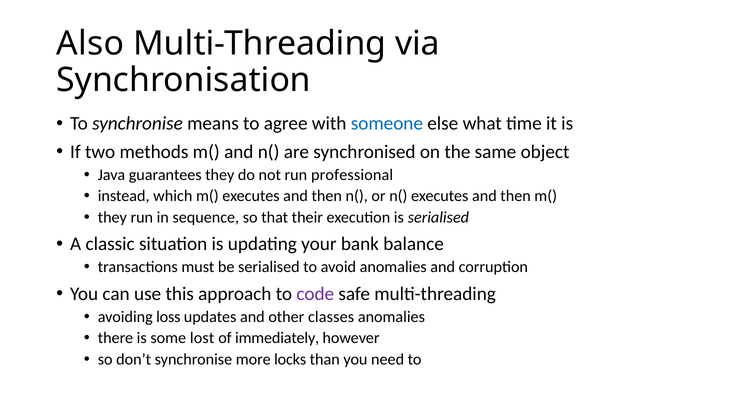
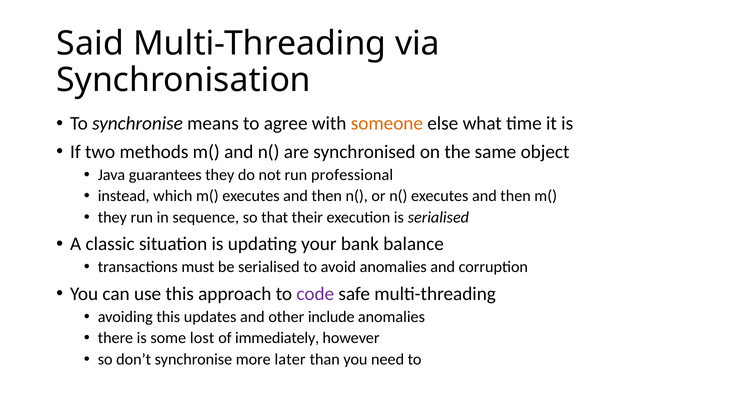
Also: Also -> Said (90, 44)
someone colour: blue -> orange (387, 124)
avoiding loss: loss -> this (168, 317)
classes: classes -> include (331, 317)
locks: locks -> later (290, 359)
